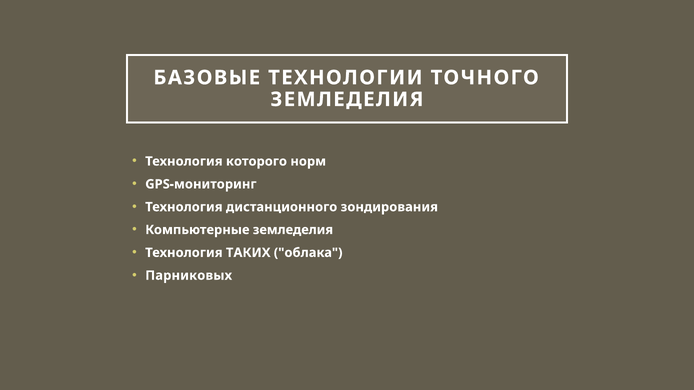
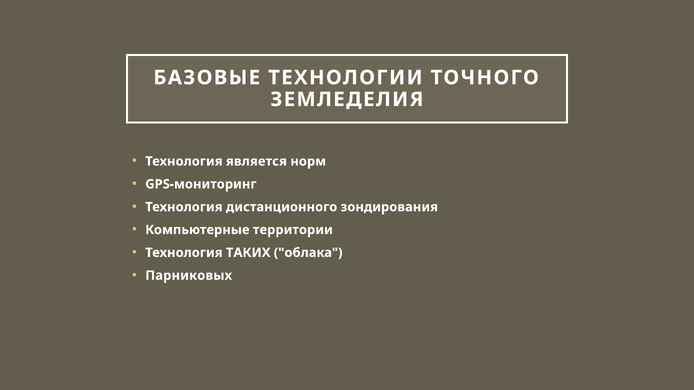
которого: которого -> является (256, 161)
Компьютерные земледелия: земледелия -> территории (293, 230)
